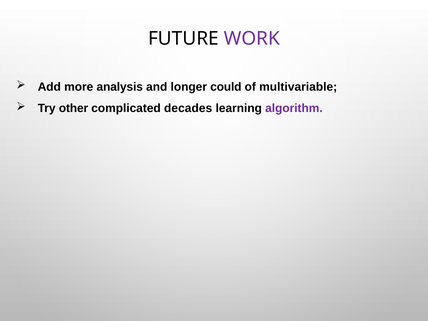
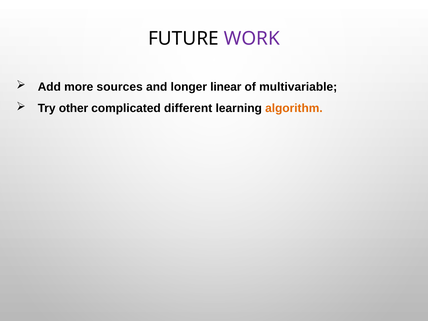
analysis: analysis -> sources (120, 87)
could: could -> linear (226, 87)
decades: decades -> different (188, 108)
algorithm colour: purple -> orange (294, 108)
